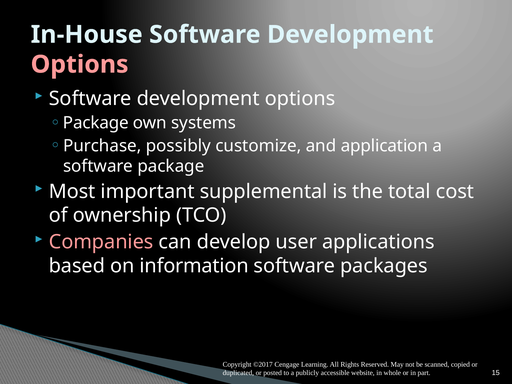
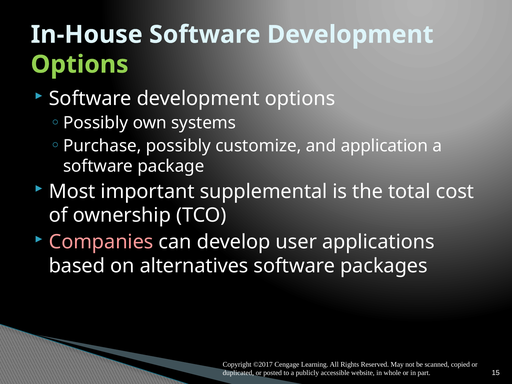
Options colour: pink -> light green (80, 64)
Package: Package -> Possibly (96, 123)
information: information -> alternatives (194, 266)
